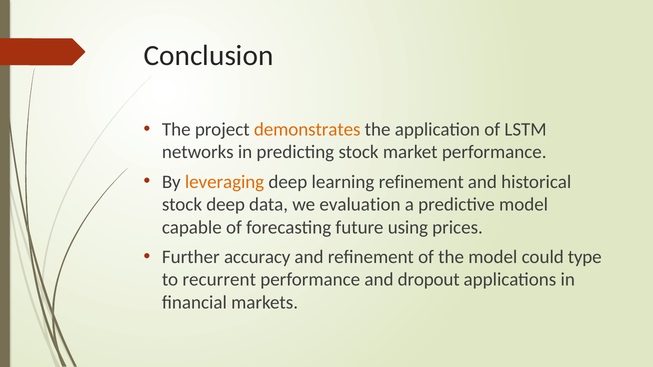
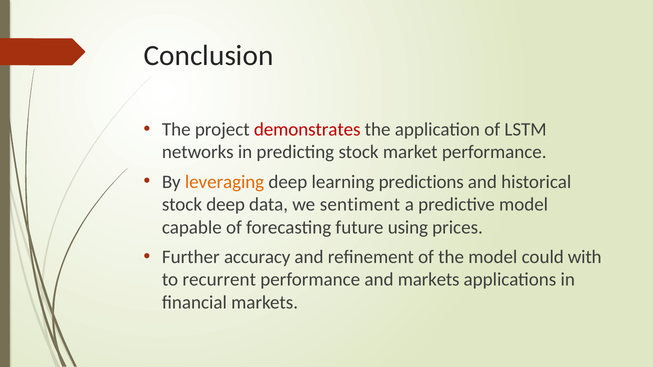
demonstrates colour: orange -> red (307, 129)
learning refinement: refinement -> predictions (421, 182)
evaluation: evaluation -> sentiment (360, 205)
type: type -> with (585, 257)
and dropout: dropout -> markets (429, 280)
